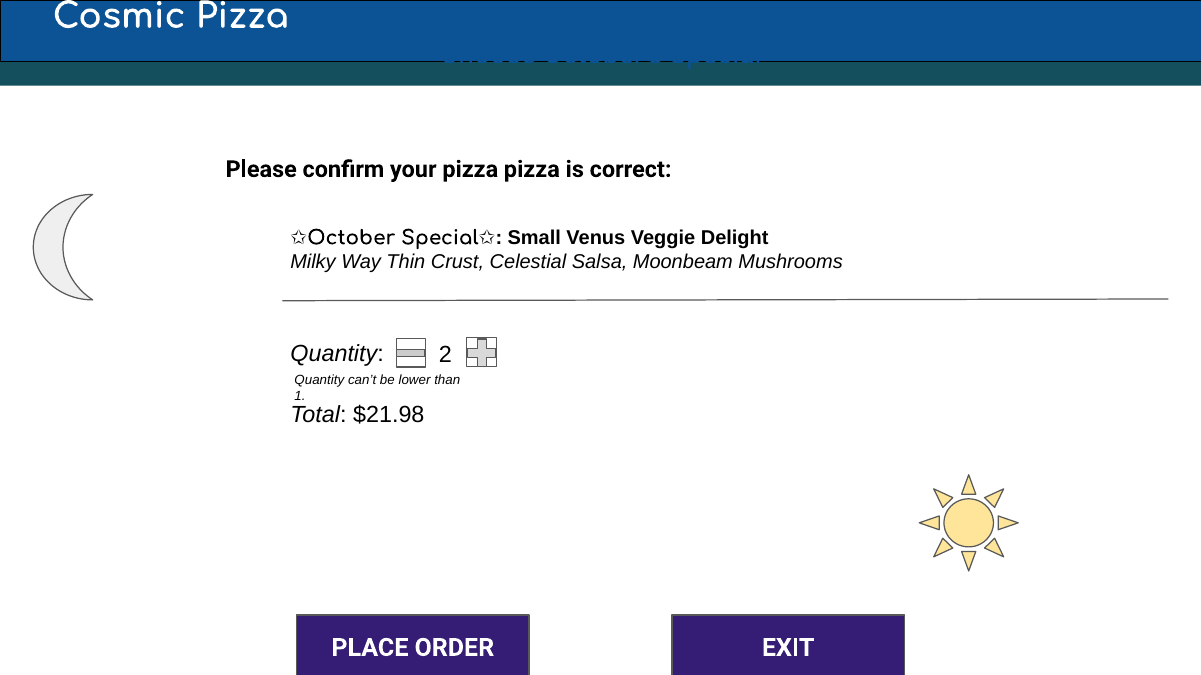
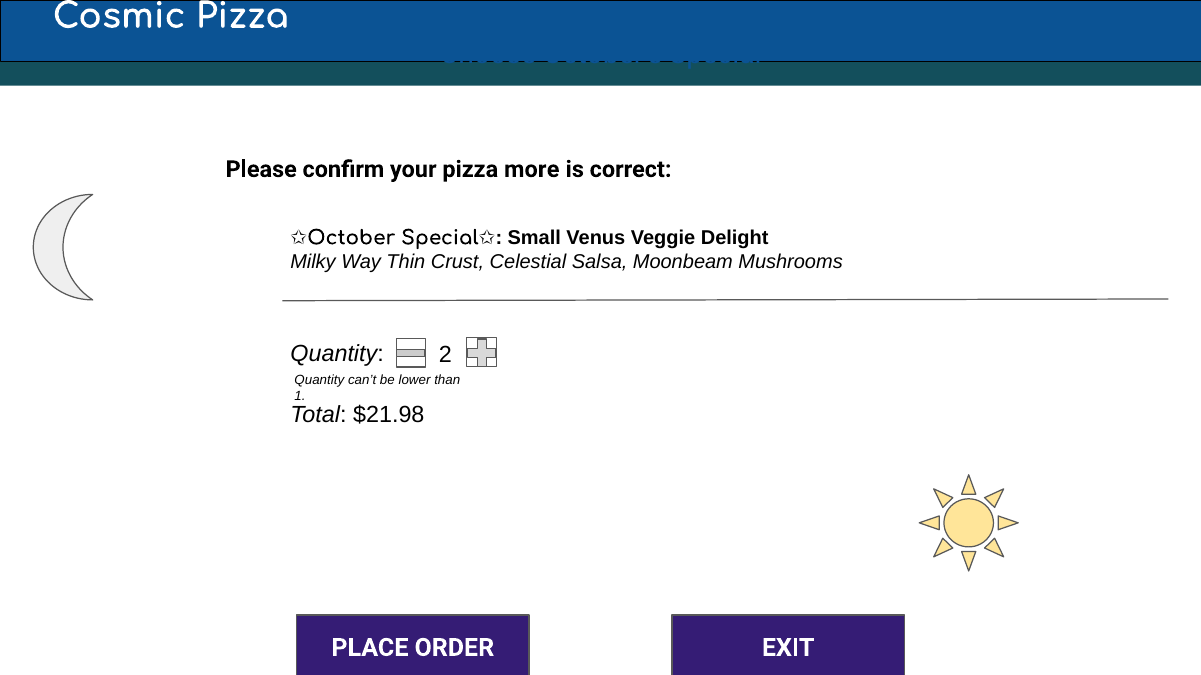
pizza pizza: pizza -> more (532, 169)
